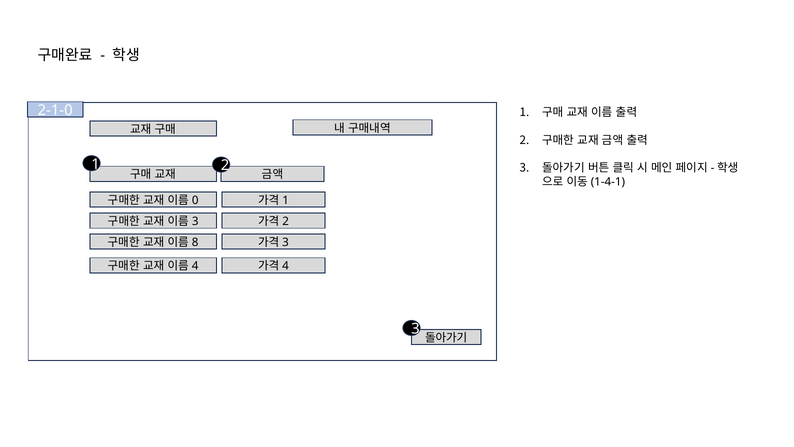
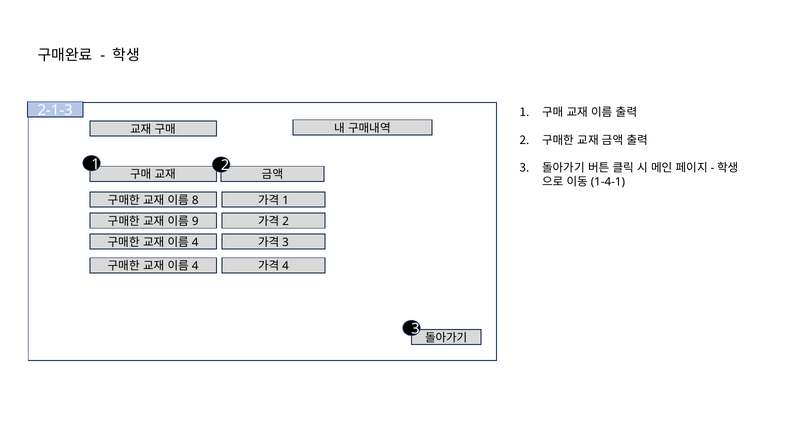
2-1-0: 2-1-0 -> 2-1-3 (55, 110)
0: 0 -> 8 (195, 200)
3: 3 -> 9 (195, 221)
8: 8 -> 4 (195, 242)
